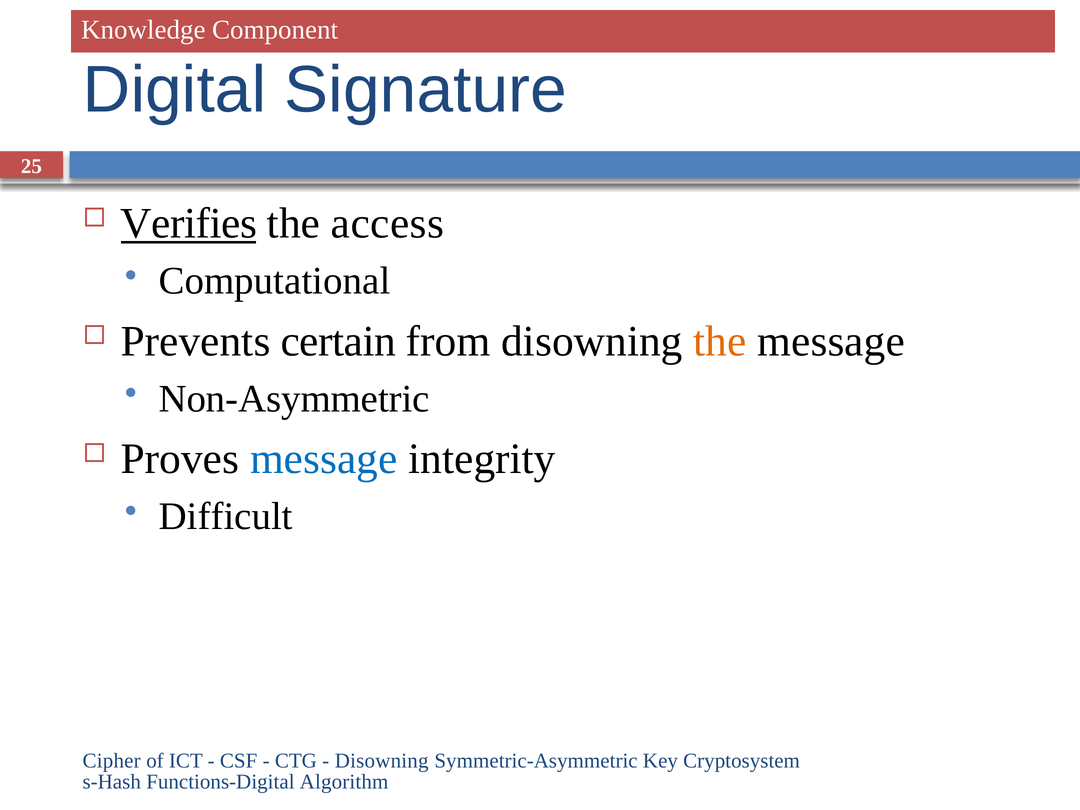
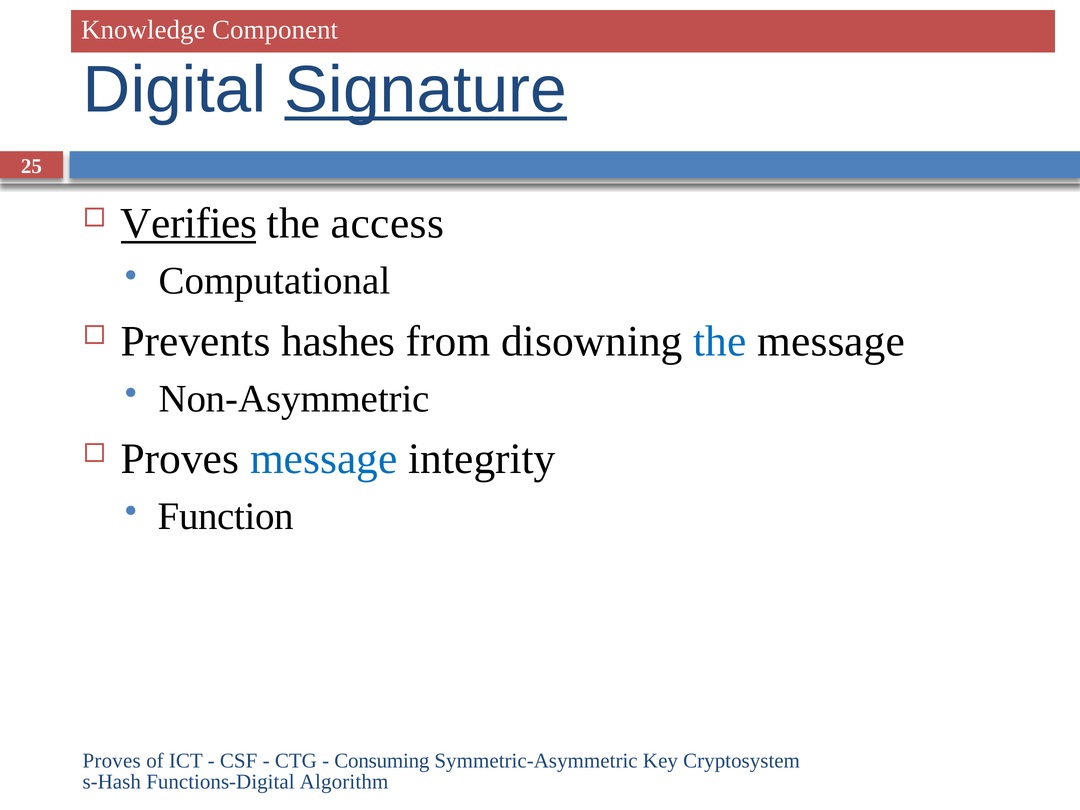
Signature underline: none -> present (426, 90)
certain: certain -> hashes (338, 341)
the colour: orange -> blue (720, 341)
Difficult: Difficult -> Function (226, 516)
Cipher: Cipher -> Proves (112, 761)
Disowning: Disowning -> Consuming (382, 761)
